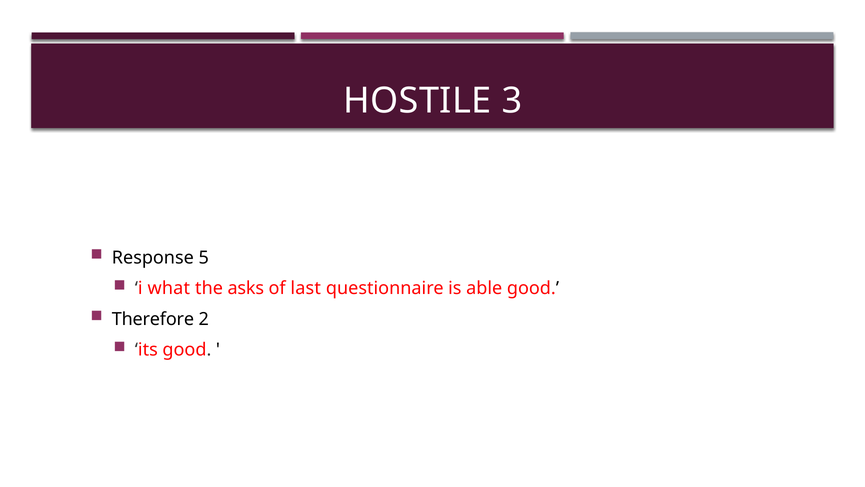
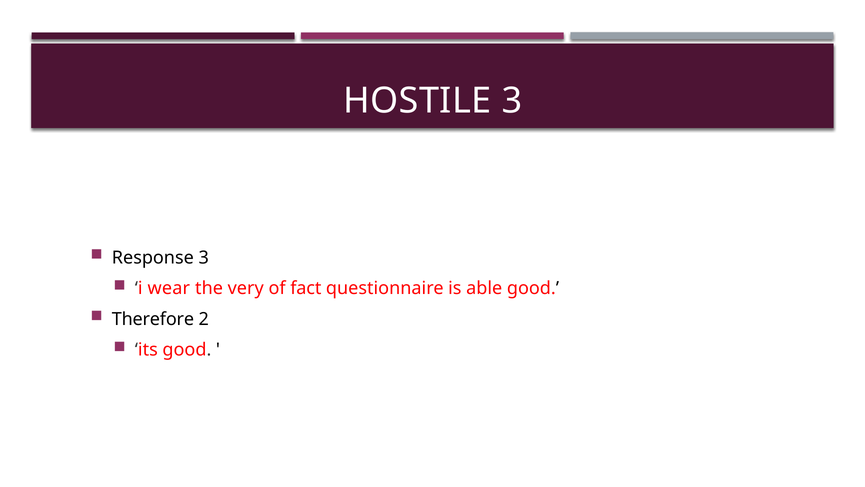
Response 5: 5 -> 3 (204, 257)
what: what -> wear (169, 288)
asks: asks -> very (246, 288)
last: last -> fact (306, 288)
